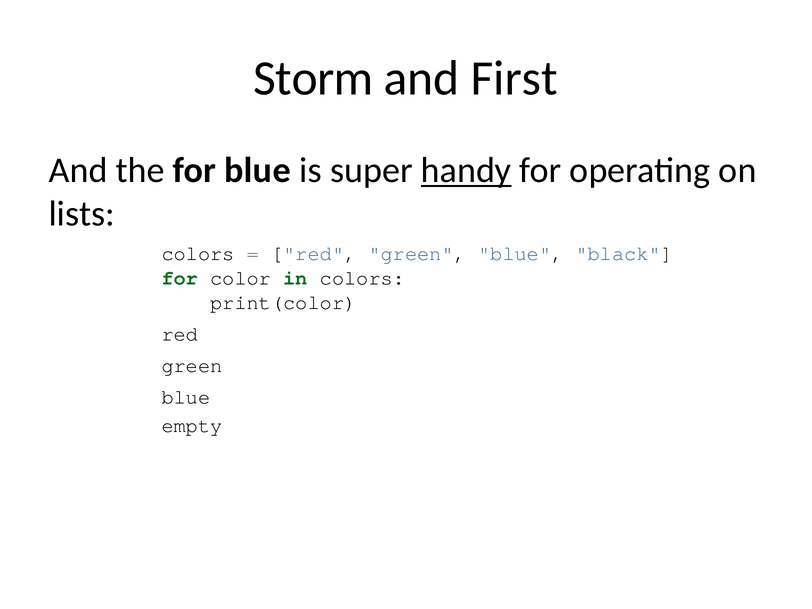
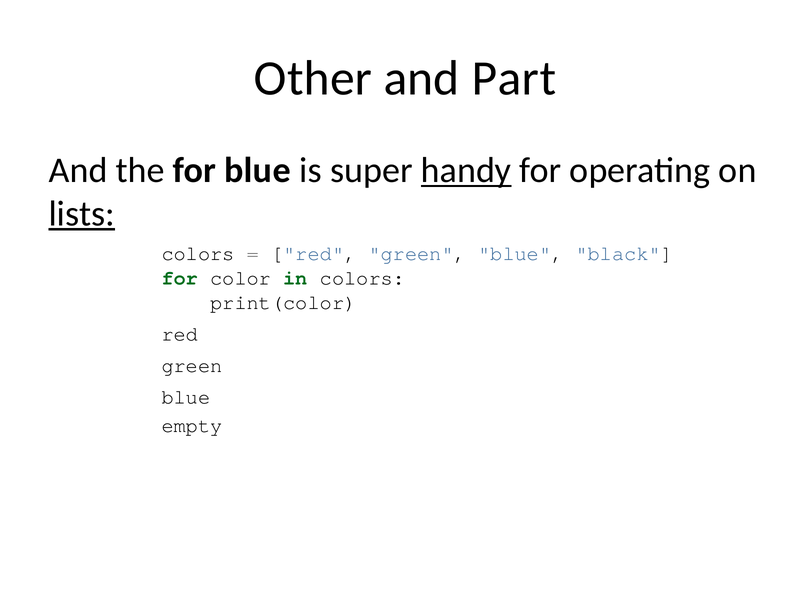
Storm: Storm -> Other (313, 79)
First: First -> Part (514, 79)
lists underline: none -> present (82, 214)
